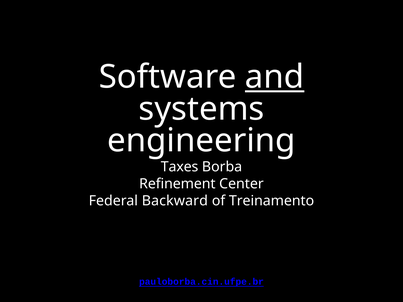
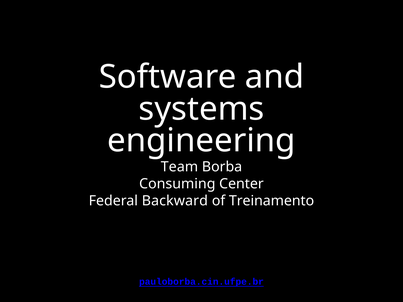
and underline: present -> none (275, 77)
Taxes: Taxes -> Team (179, 167)
Refinement: Refinement -> Consuming (177, 184)
